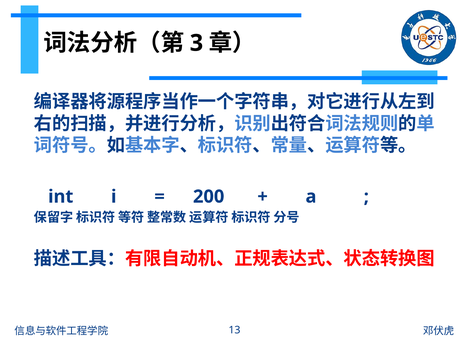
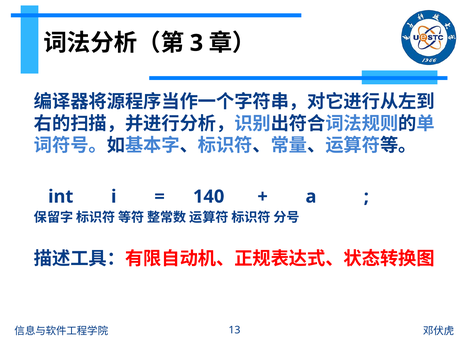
200: 200 -> 140 (209, 196)
